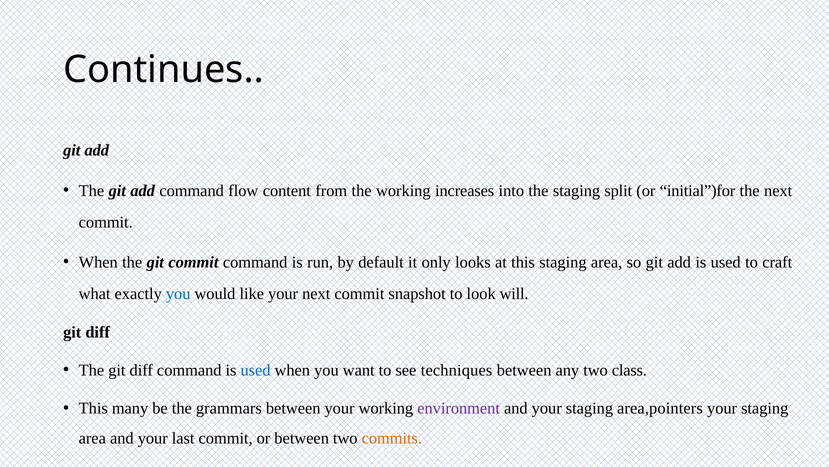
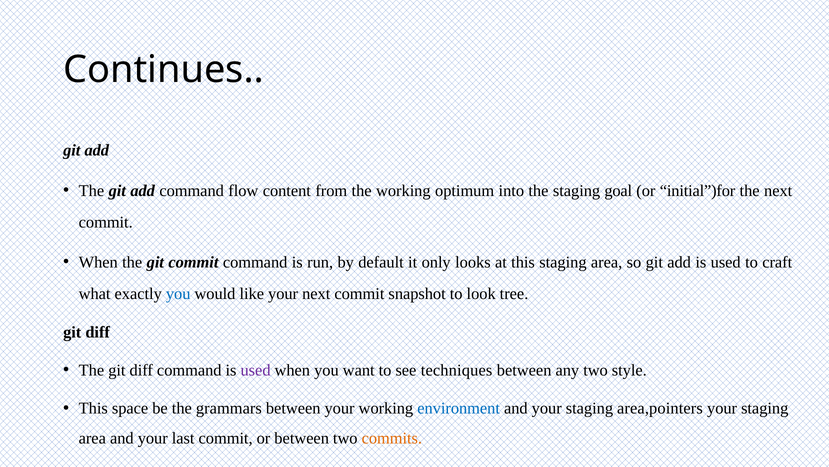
increases: increases -> optimum (465, 190)
split: split -> goal (618, 190)
will: will -> tree (514, 293)
used colour: blue -> purple (256, 370)
class: class -> style (629, 370)
many: many -> space (130, 408)
environment colour: purple -> blue (459, 408)
